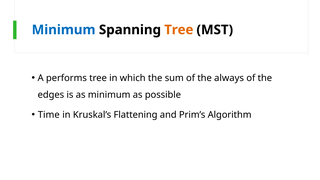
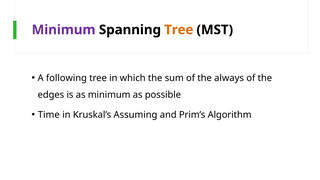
Minimum colour: blue -> purple (64, 30)
performs: performs -> following (66, 78)
Flattening: Flattening -> Assuming (135, 115)
